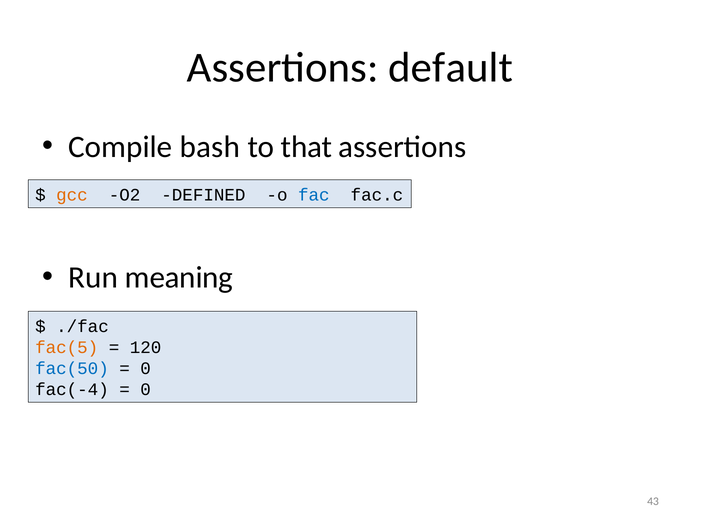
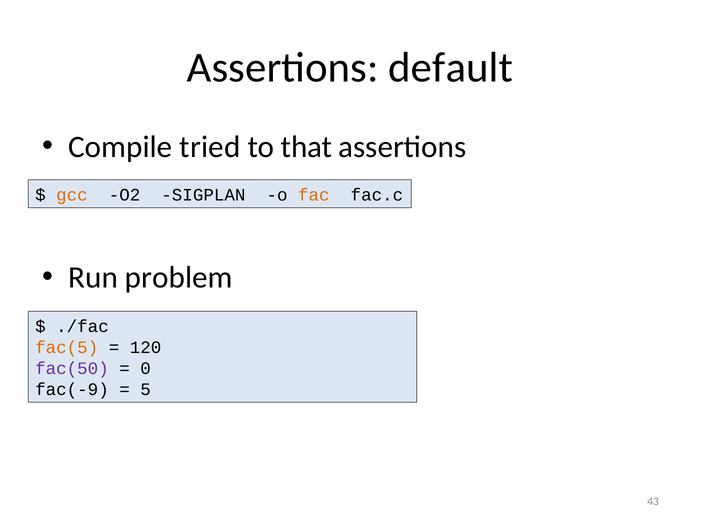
bash: bash -> tried (210, 147)
DEFINED: DEFINED -> SIGPLAN (203, 195)
fac colour: blue -> orange (314, 195)
meaning: meaning -> problem (179, 278)
fac(50 colour: blue -> purple (72, 369)
fac(-4: fac(-4 -> fac(-9 (72, 390)
0: 0 -> 5 (146, 390)
